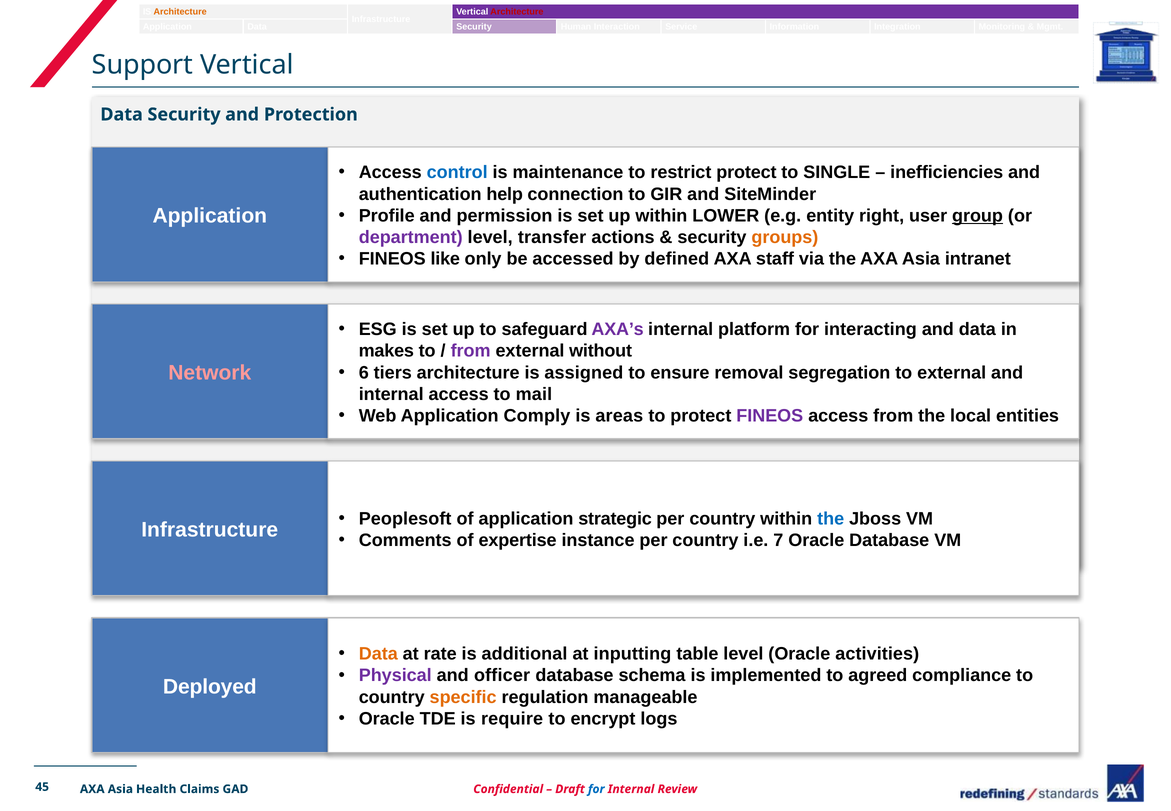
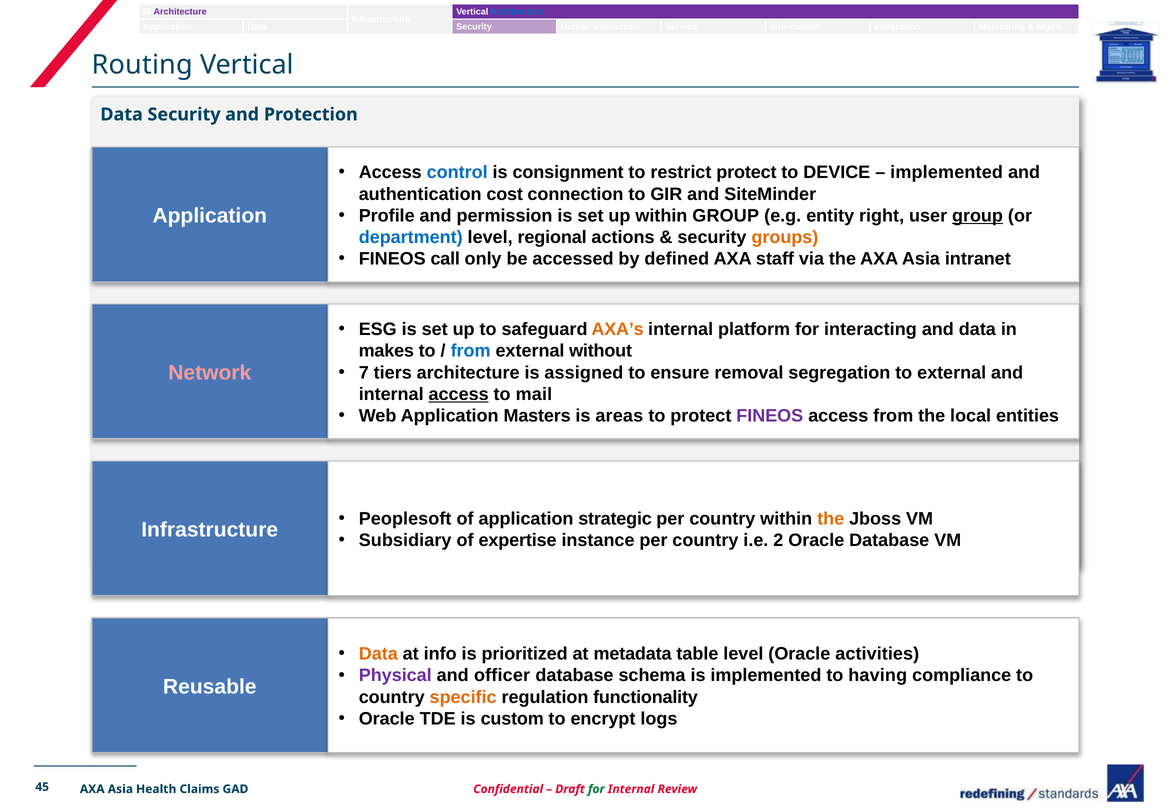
Architecture colour: orange -> purple (180, 12)
Architecture colour: red -> blue (517, 12)
Support: Support -> Routing (142, 65)
maintenance: maintenance -> consignment (568, 172)
SINGLE: SINGLE -> DEVICE (837, 172)
inefficiencies: inefficiencies -> implemented (947, 172)
help: help -> cost (505, 194)
within LOWER: LOWER -> GROUP (726, 216)
department colour: purple -> blue (411, 237)
transfer: transfer -> regional (552, 237)
like: like -> call (445, 259)
AXA’s colour: purple -> orange (618, 329)
from colour: purple -> blue (471, 351)
6: 6 -> 7 (364, 373)
access underline: none -> present (459, 394)
Comply: Comply -> Masters (537, 416)
the colour: blue -> orange (831, 518)
Comments: Comments -> Subsidiary (405, 540)
7: 7 -> 2 (778, 540)
rate: rate -> info (440, 654)
additional: additional -> prioritized (525, 654)
inputting: inputting -> metadata (633, 654)
agreed: agreed -> having (878, 675)
Deployed: Deployed -> Reusable (210, 686)
manageable: manageable -> functionality (645, 697)
require: require -> custom (512, 719)
for colour: blue -> green (596, 789)
